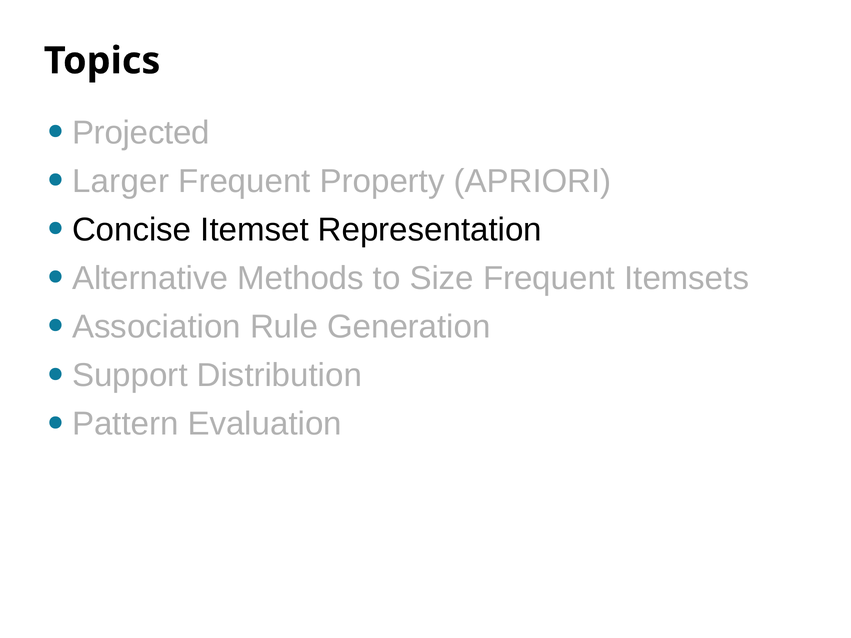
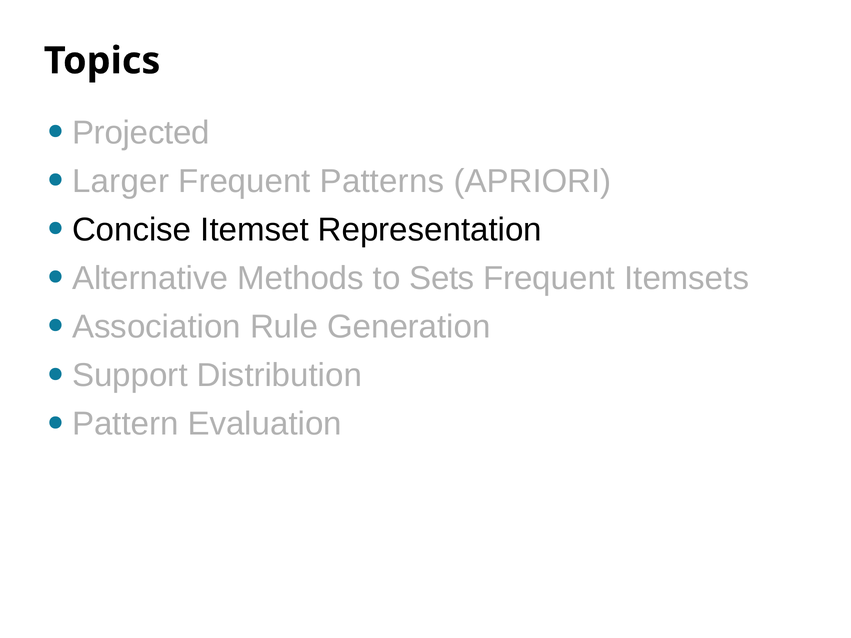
Property: Property -> Patterns (382, 181)
Size: Size -> Sets (442, 278)
